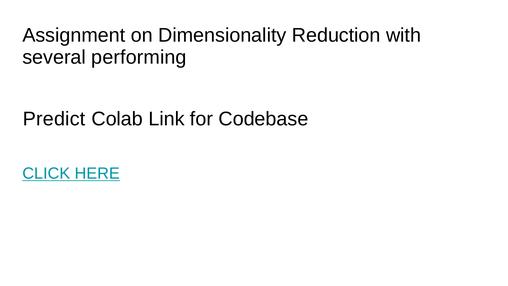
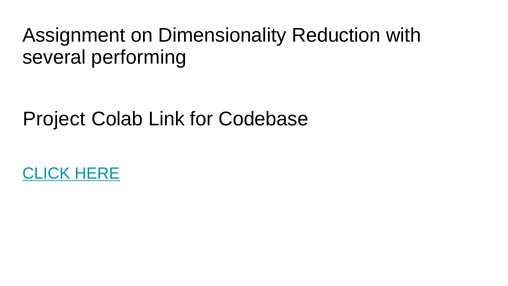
Predict: Predict -> Project (54, 119)
